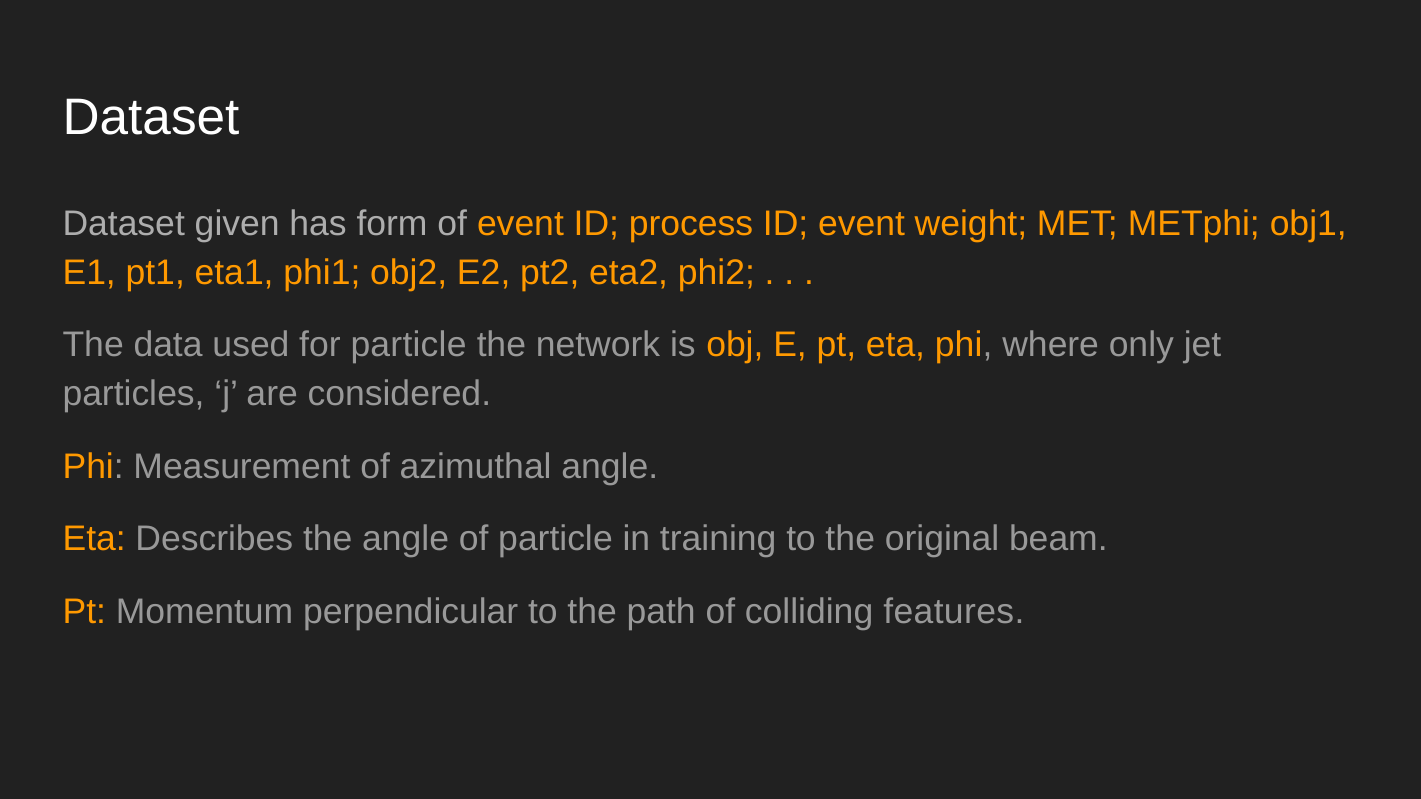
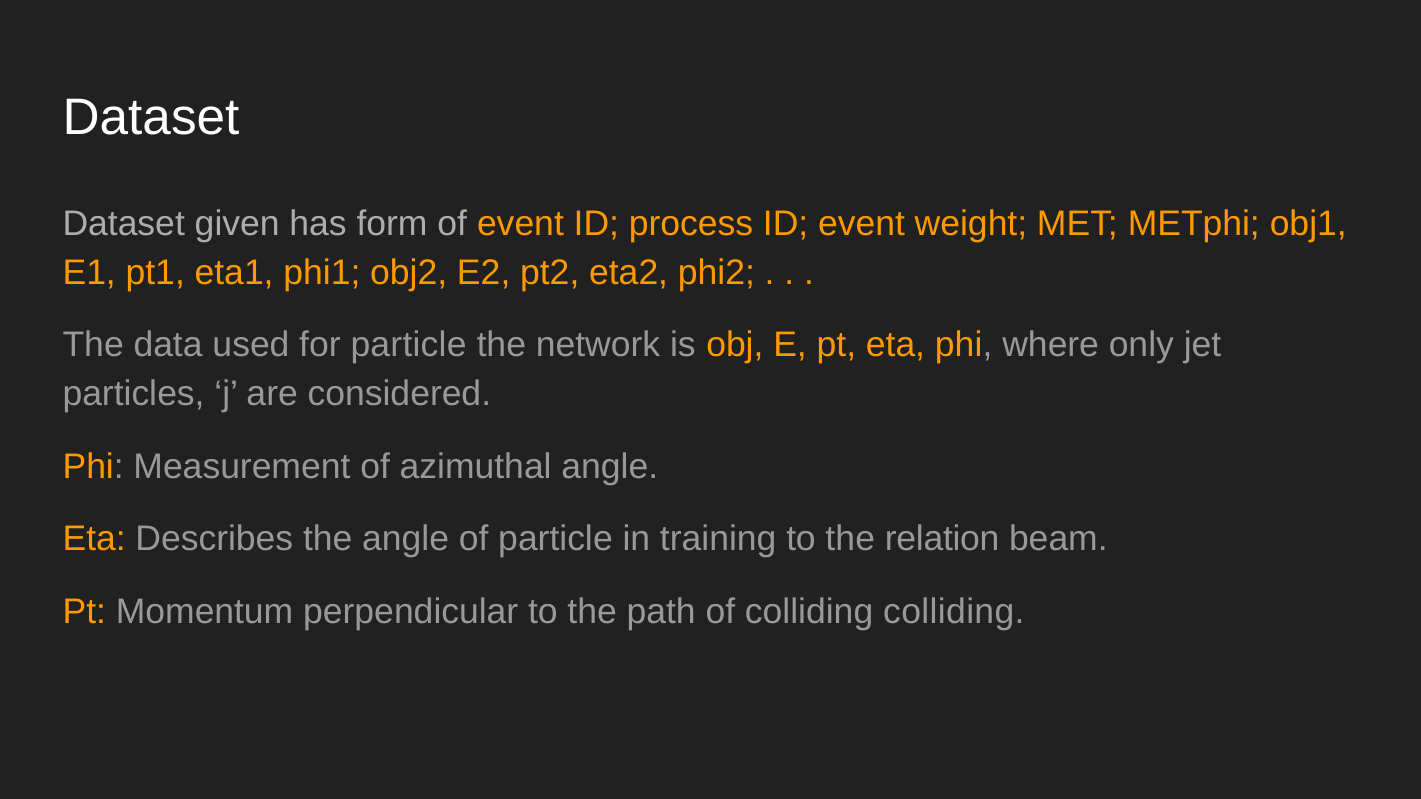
original: original -> relation (942, 540)
colliding features: features -> colliding (954, 612)
